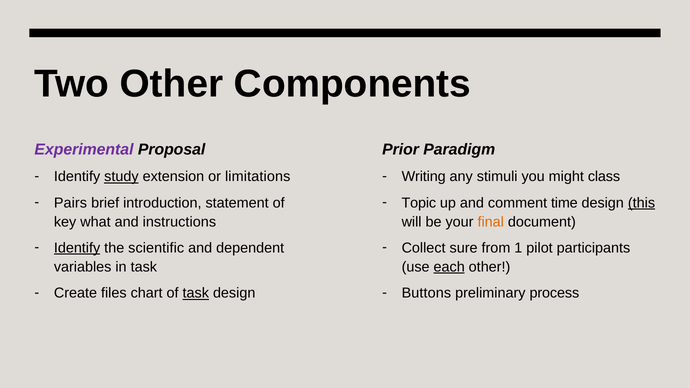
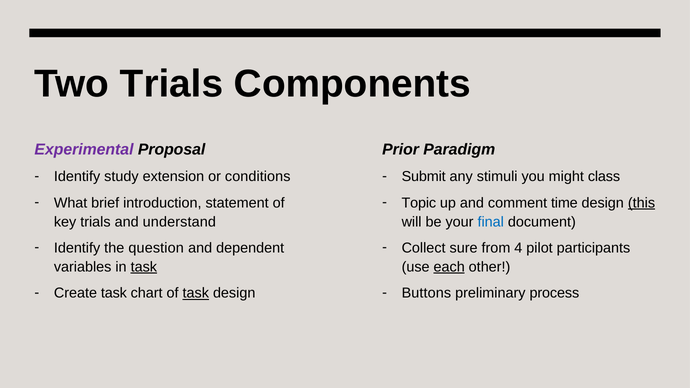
Two Other: Other -> Trials (172, 84)
study underline: present -> none (121, 177)
limitations: limitations -> conditions (258, 177)
Writing: Writing -> Submit (424, 177)
Pairs: Pairs -> What (71, 203)
key what: what -> trials (95, 222)
instructions: instructions -> understand (179, 222)
final colour: orange -> blue (491, 222)
Identify underline: present -> none (77, 248)
scientific: scientific -> question (156, 248)
1: 1 -> 4 (518, 248)
task underline: none -> present (144, 267)
Create files: files -> task (114, 293)
